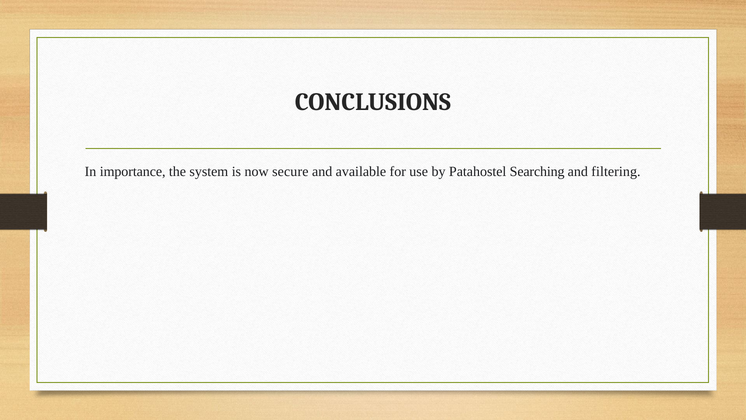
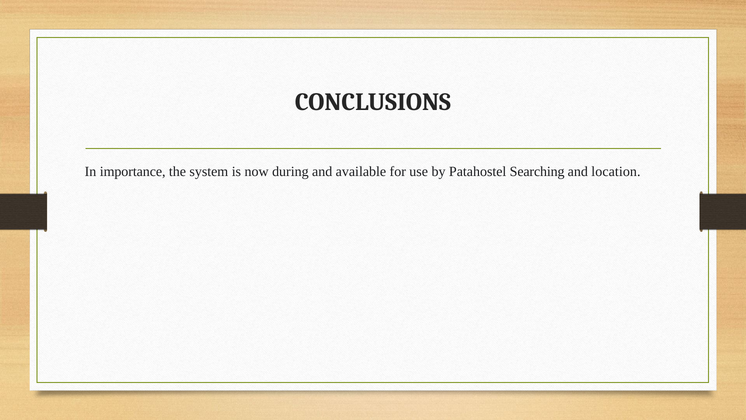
secure: secure -> during (290, 171)
filtering: filtering -> location (616, 171)
